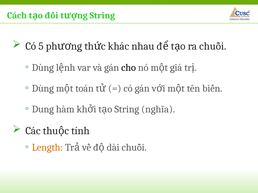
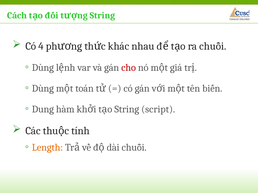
5: 5 -> 4 (41, 46)
cho colour: black -> red (129, 68)
nghĩa: nghĩa -> script (158, 109)
